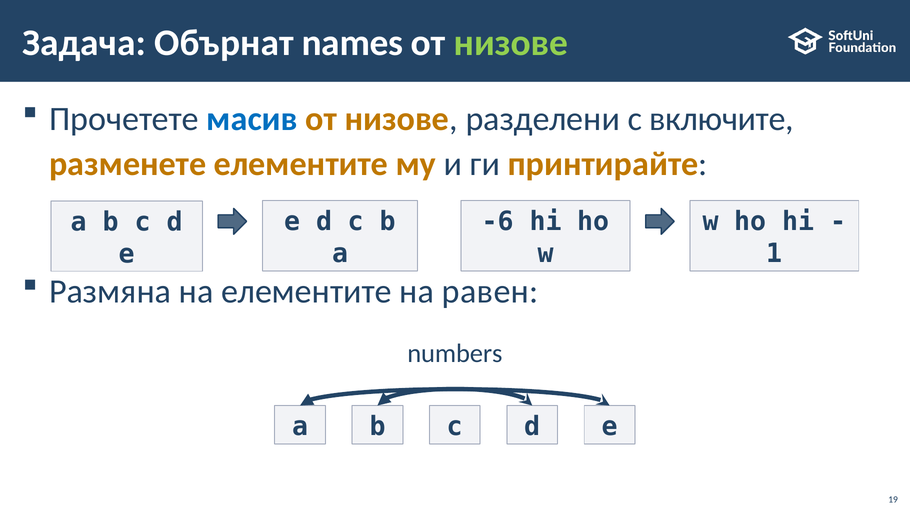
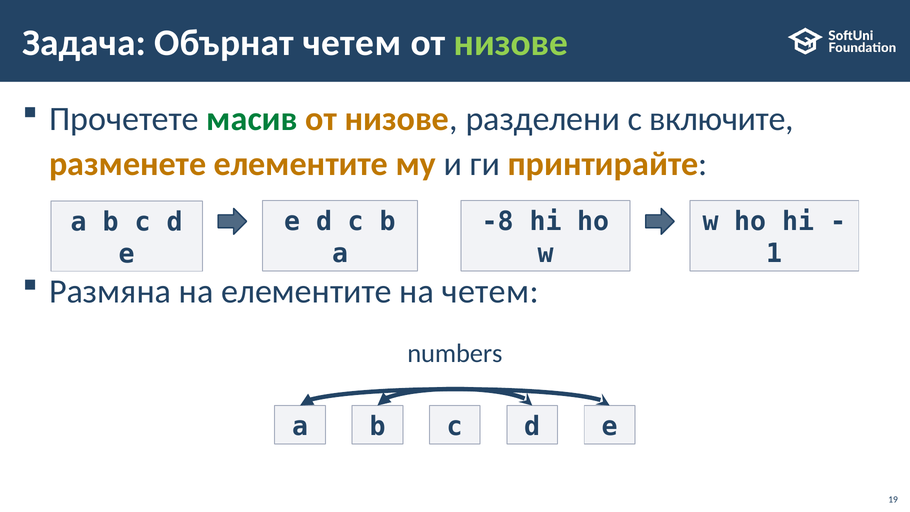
Обърнат names: names -> четем (352, 43)
масив colour: blue -> green (252, 119)
-6: -6 -> -8 (498, 222)
на равен: равен -> четем (490, 291)
